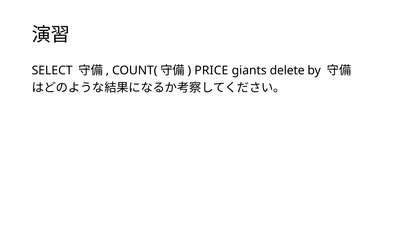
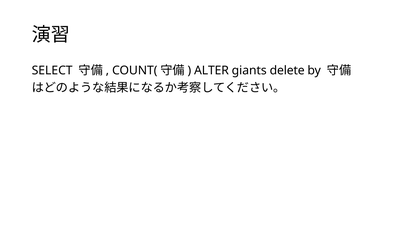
PRICE: PRICE -> ALTER (211, 70)
